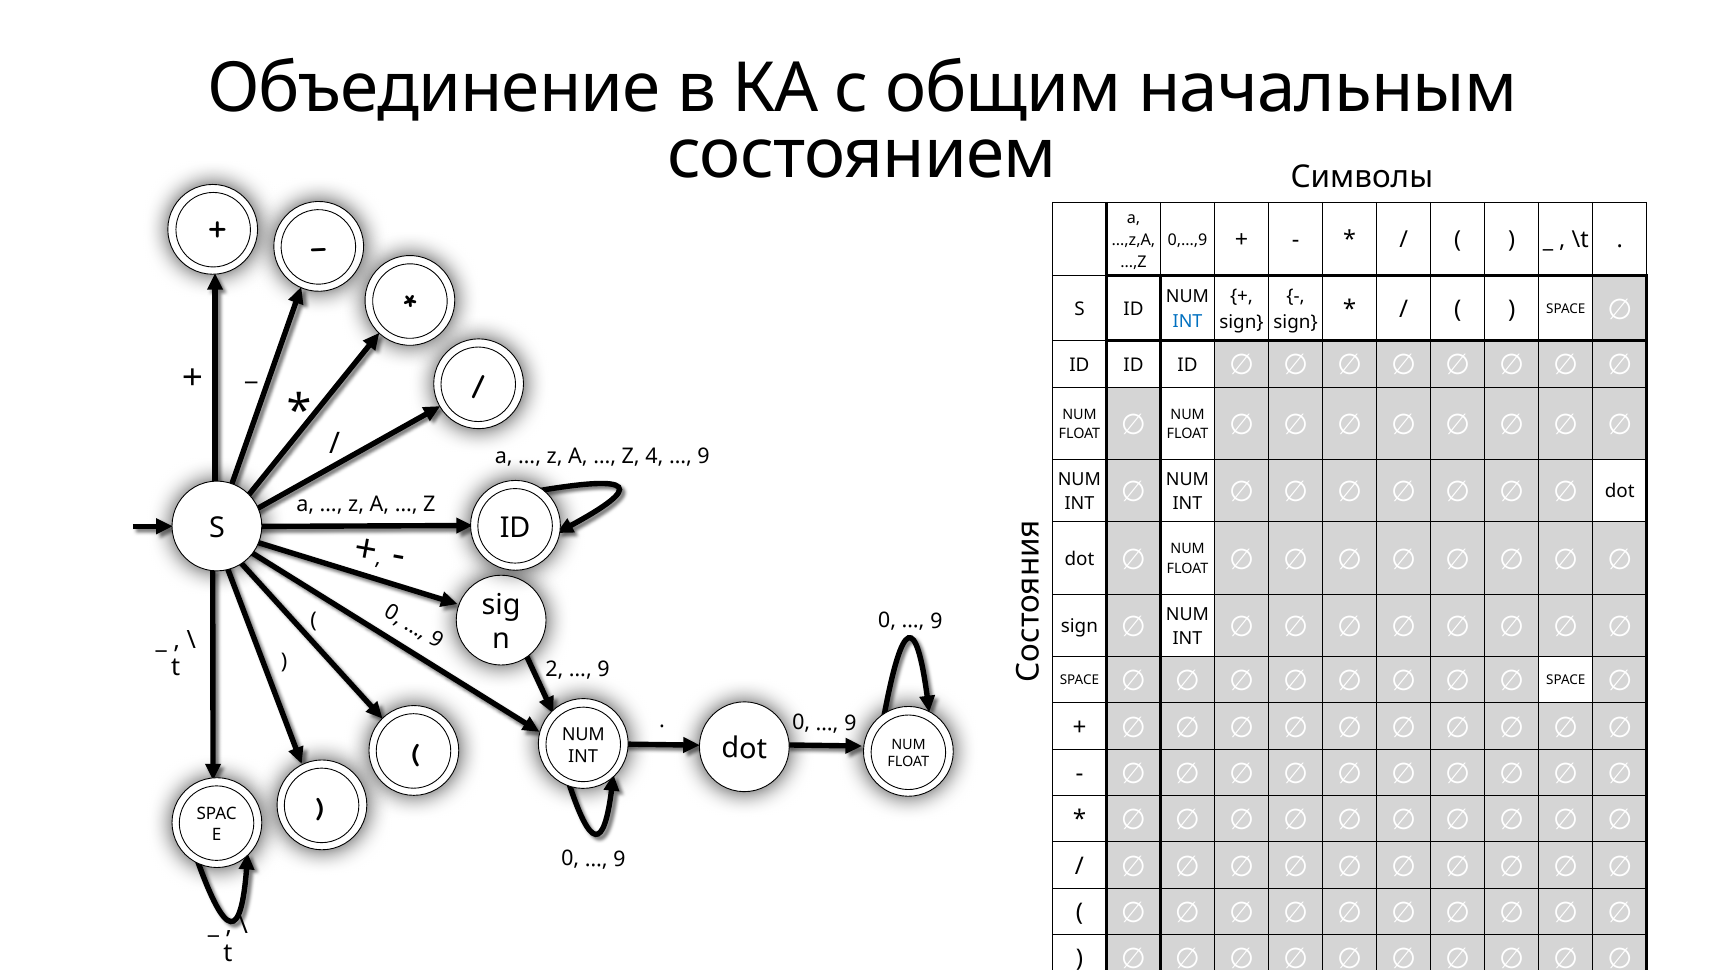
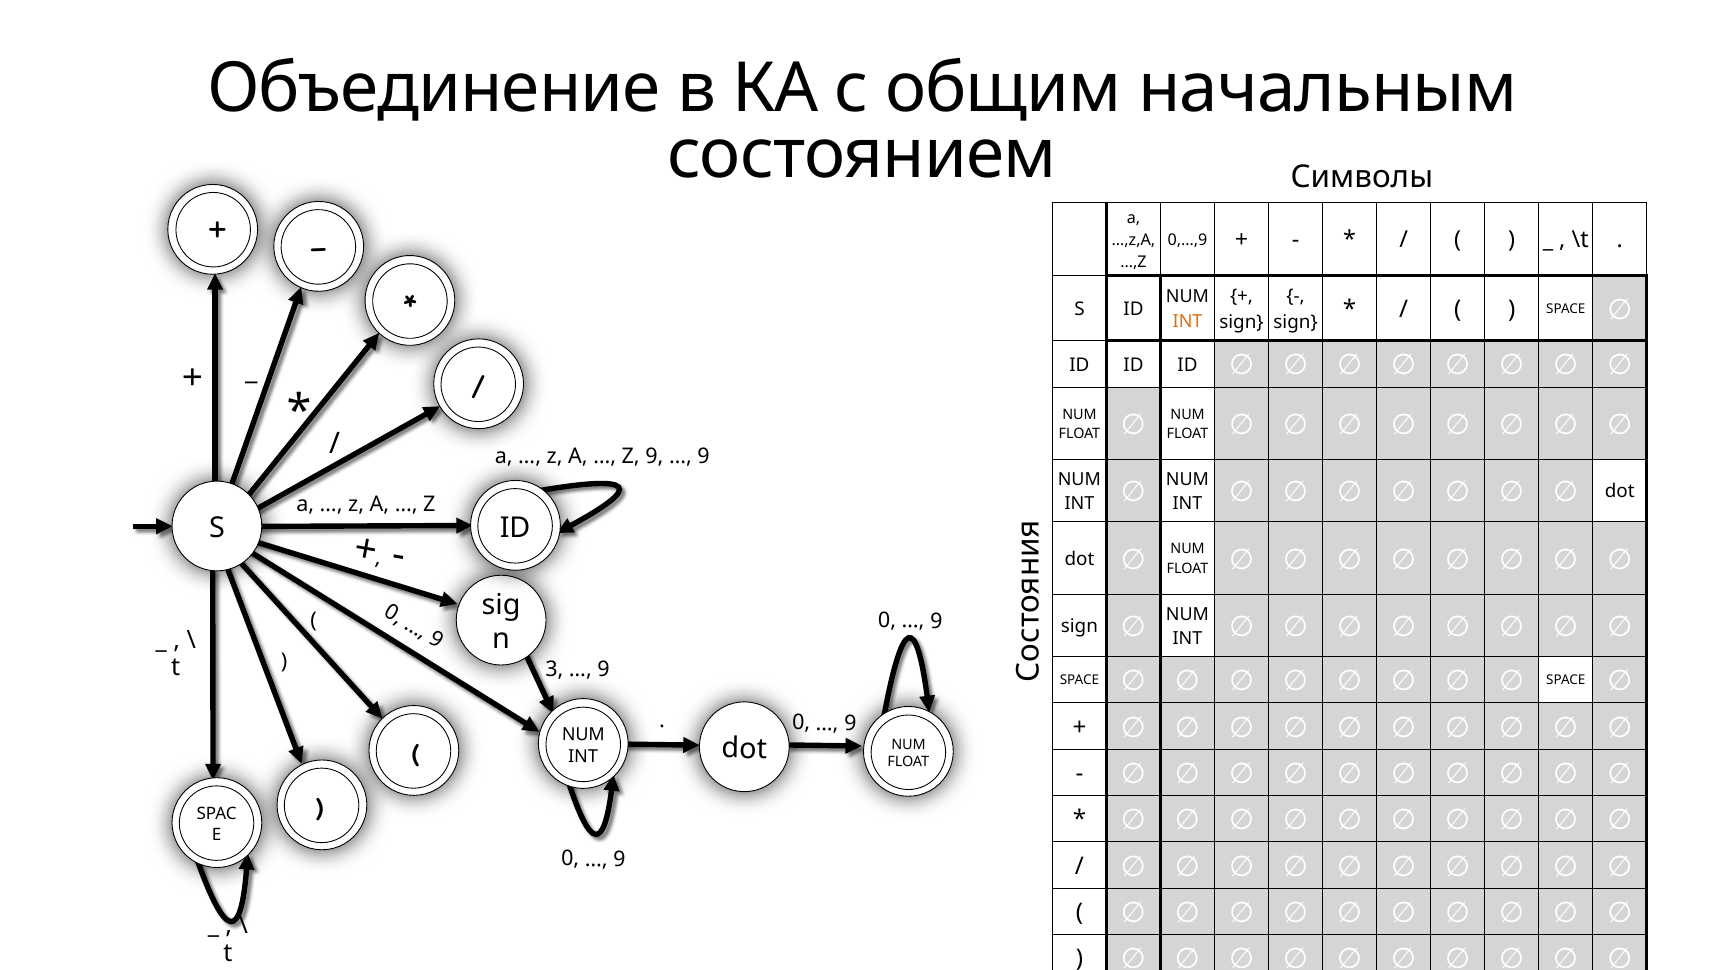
INT colour: blue -> orange (1188, 321)
Z 4: 4 -> 9 (654, 456)
2: 2 -> 3 (554, 670)
